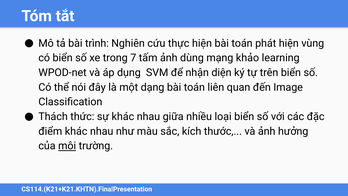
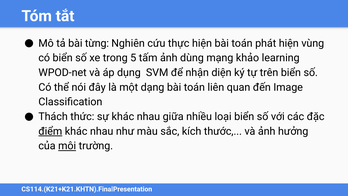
trình: trình -> từng (97, 43)
7: 7 -> 5 (133, 58)
điểm underline: none -> present (50, 131)
